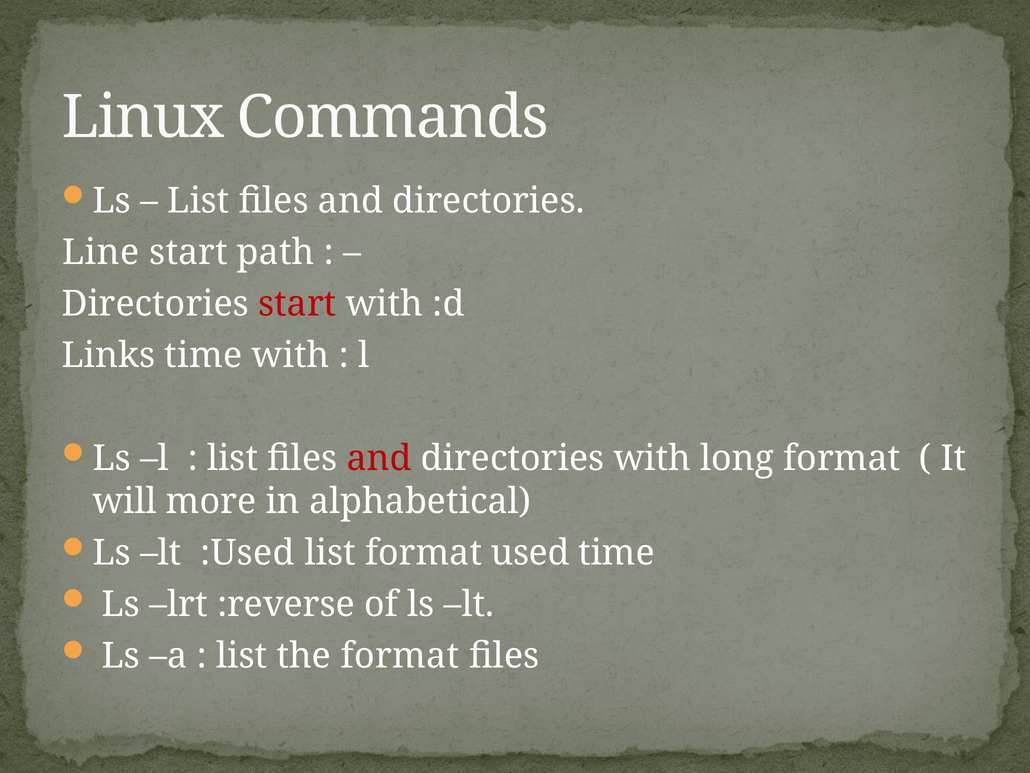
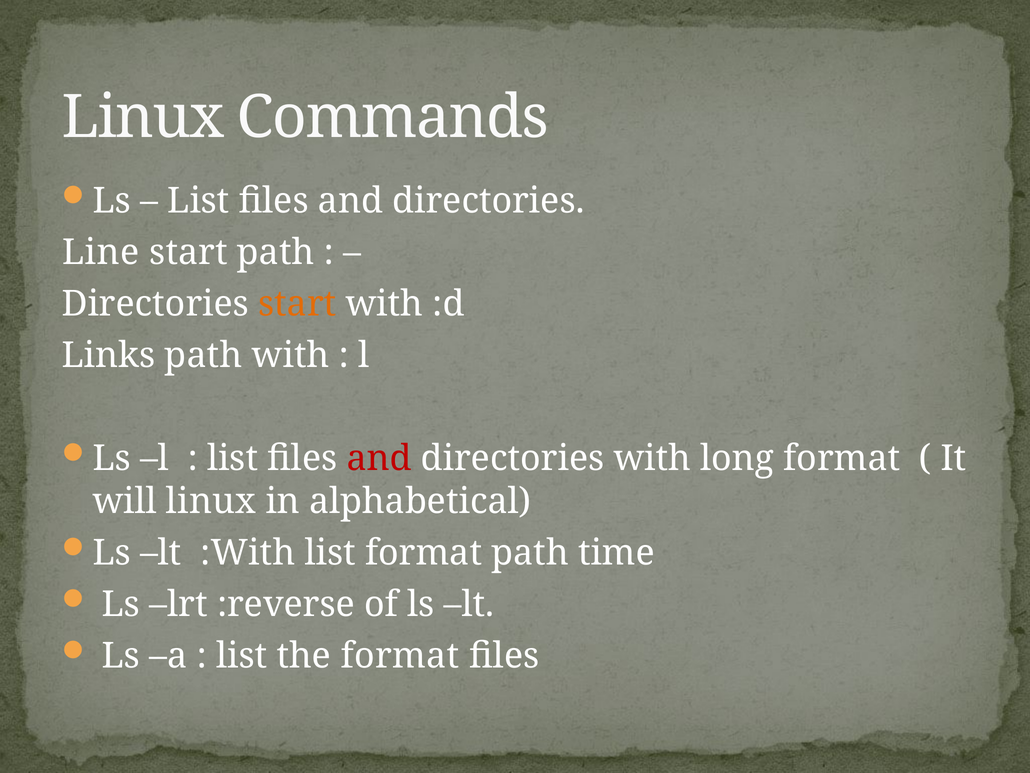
start colour: red -> orange (297, 304)
Links time: time -> path (203, 355)
will more: more -> linux (211, 501)
:Used: :Used -> :With (248, 553)
format used: used -> path (530, 553)
